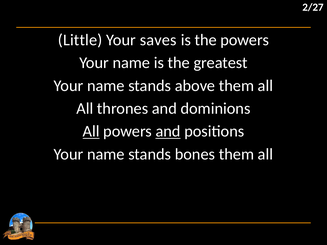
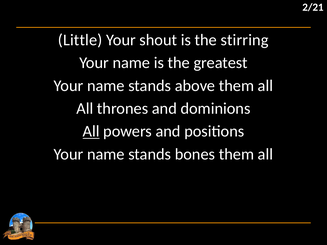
2/27: 2/27 -> 2/21 (313, 7)
saves: saves -> shout (158, 40)
the powers: powers -> stirring (245, 40)
and underline: present -> none (168, 131)
